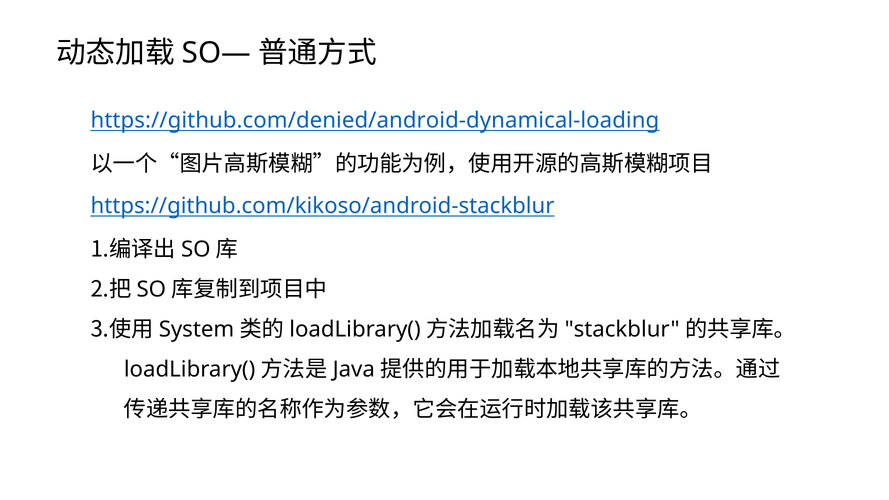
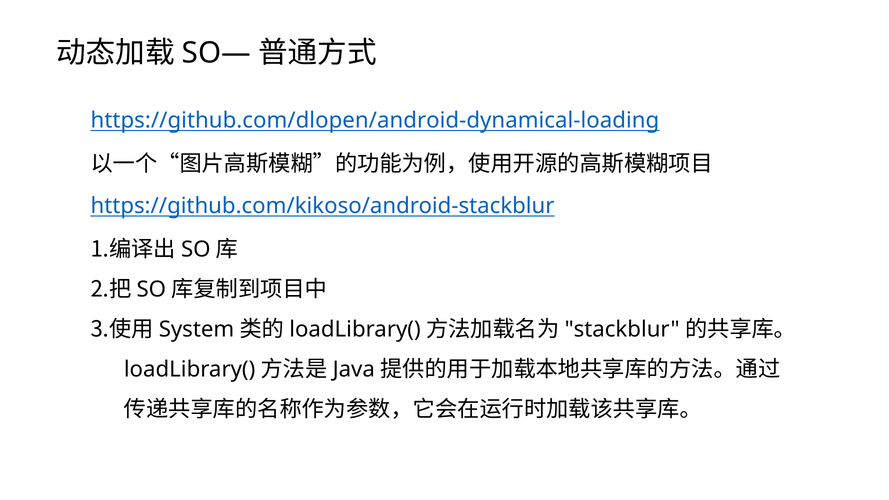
https://github.com/denied/android-dynamical-loading: https://github.com/denied/android-dynamical-loading -> https://github.com/dlopen/android-dynamical-loading (375, 120)
